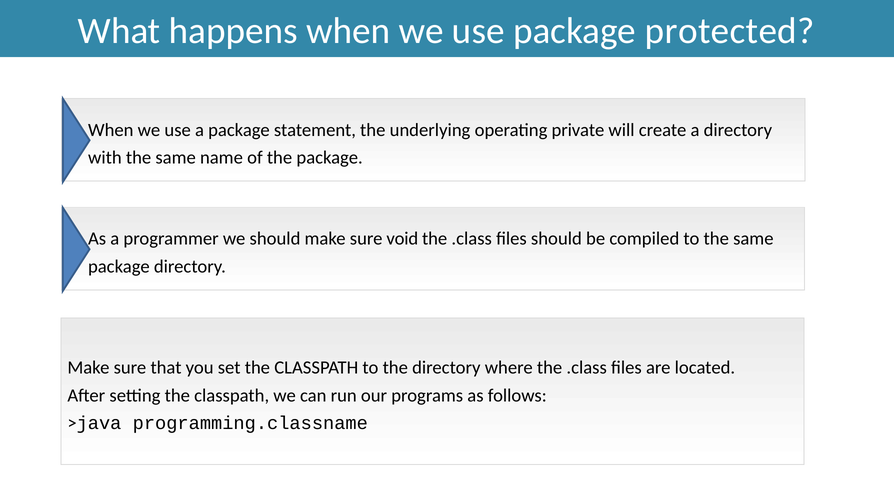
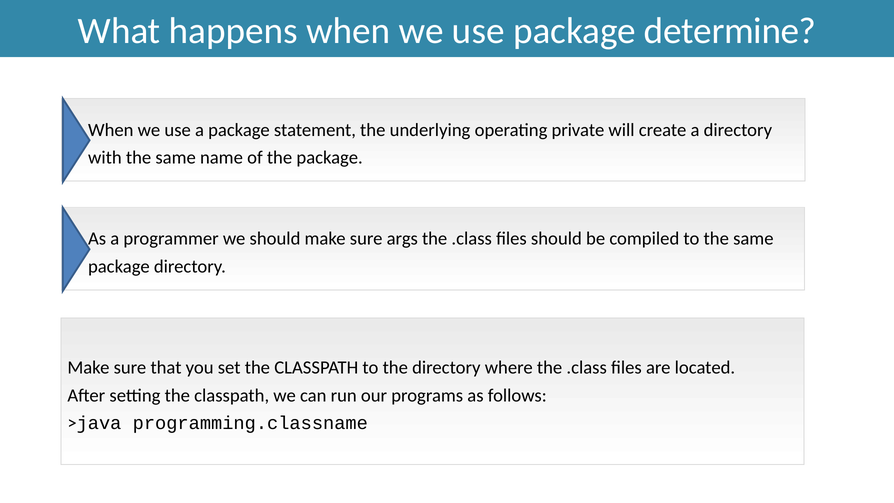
protected: protected -> determine (730, 31)
void: void -> args (402, 239)
